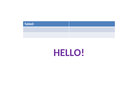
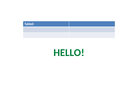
HELLO colour: purple -> green (69, 52)
